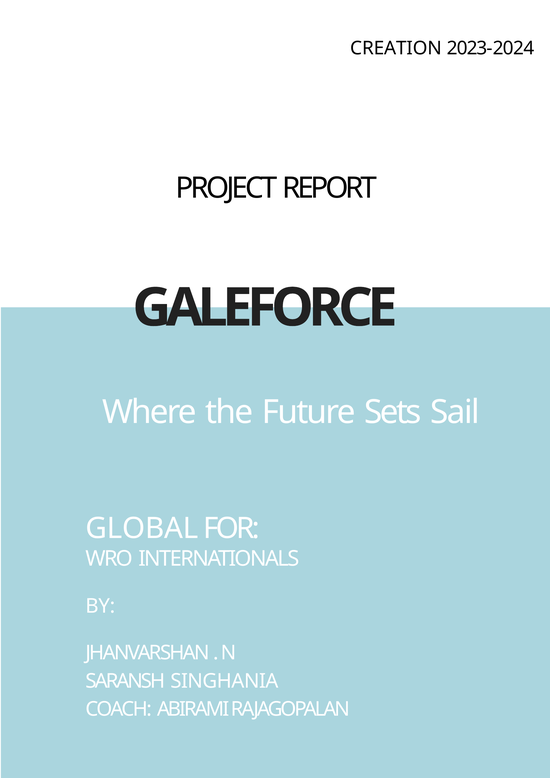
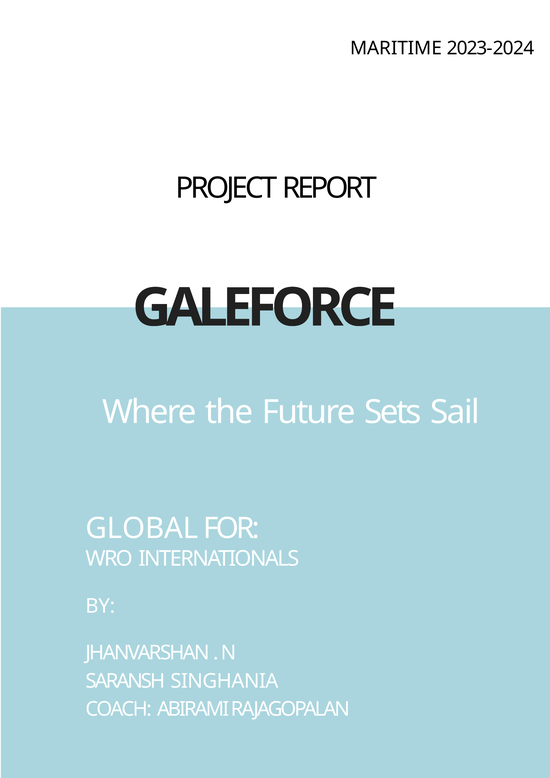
CREATION: CREATION -> MARITIME (396, 48)
